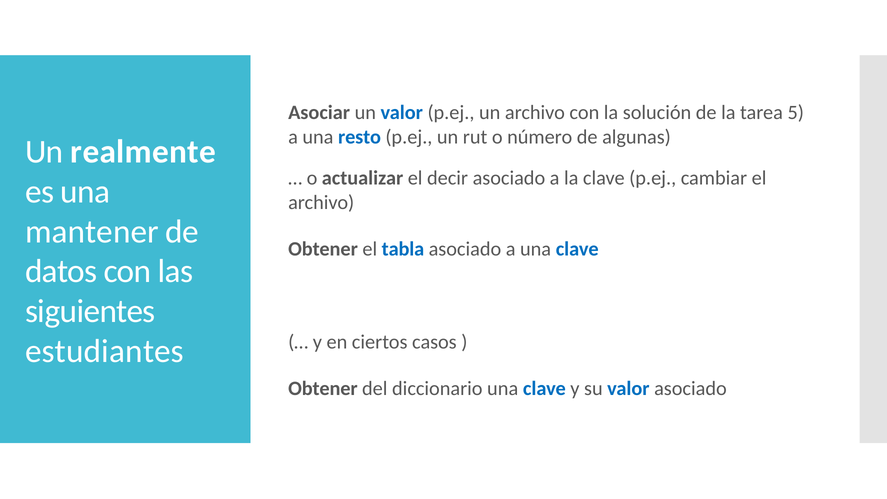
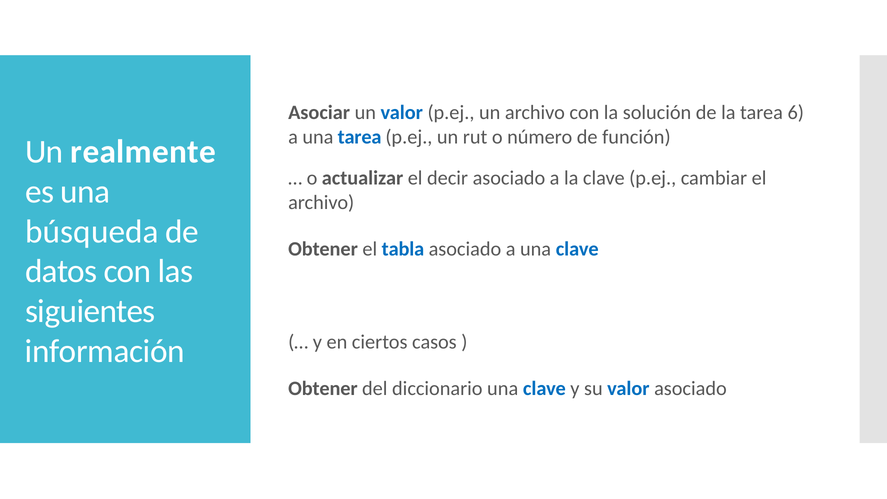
5: 5 -> 6 (796, 113)
una resto: resto -> tarea (360, 137)
algunas: algunas -> función (636, 137)
mantener: mantener -> búsqueda (92, 231)
estudiantes: estudiantes -> información (105, 351)
